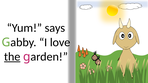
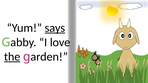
says underline: none -> present (55, 28)
